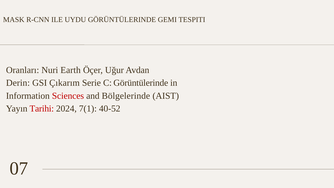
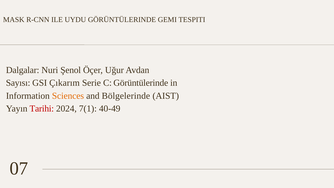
Oranları: Oranları -> Dalgalar (23, 70)
Earth: Earth -> Şenol (71, 70)
Derin: Derin -> Sayısı (18, 83)
Sciences colour: red -> orange (68, 96)
40-52: 40-52 -> 40-49 (110, 109)
